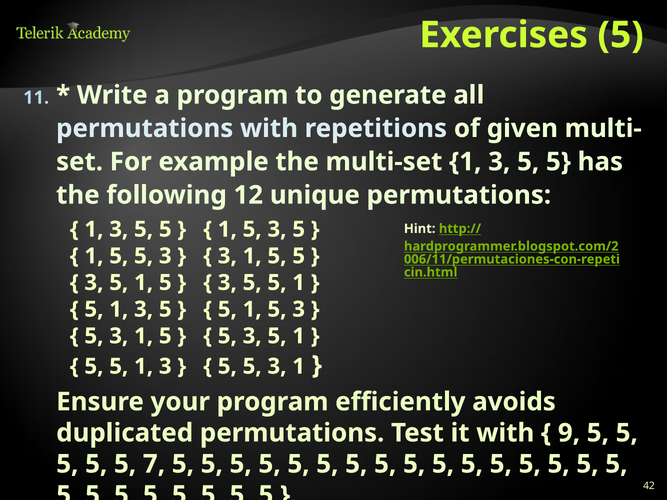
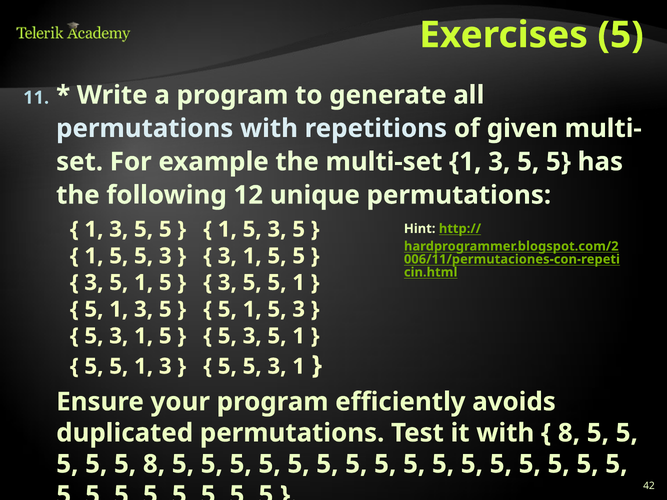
9: 9 -> 8 (569, 433)
5 7: 7 -> 8 (154, 464)
